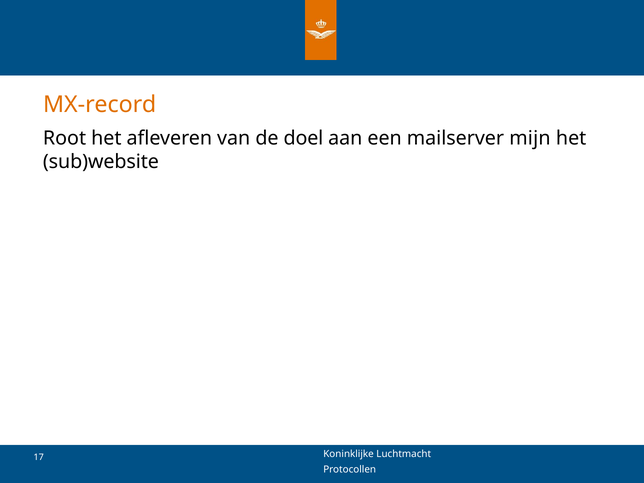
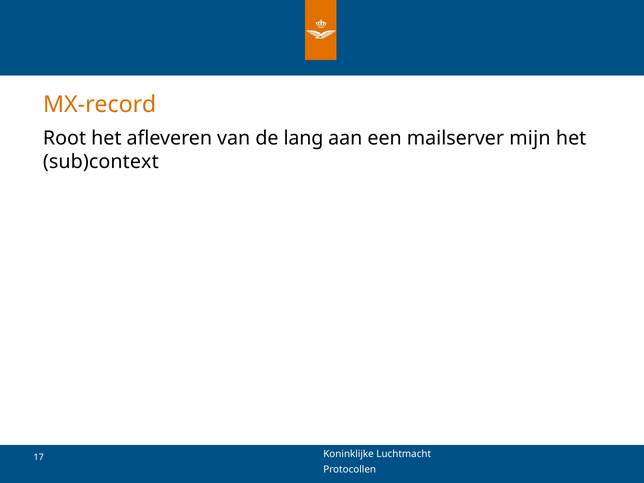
doel: doel -> lang (303, 138)
sub)website: sub)website -> sub)context (101, 162)
